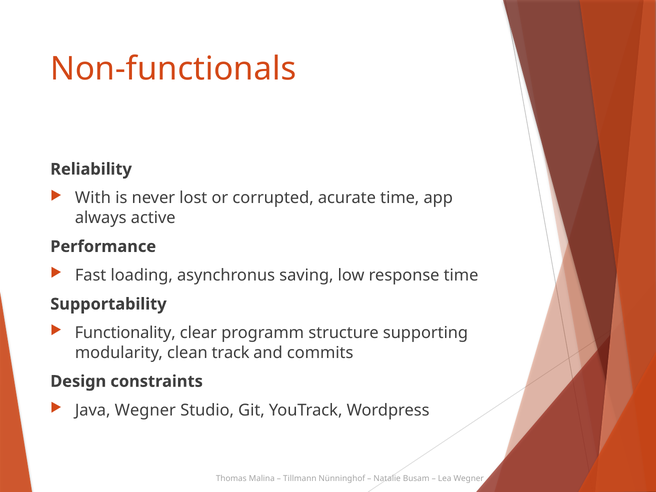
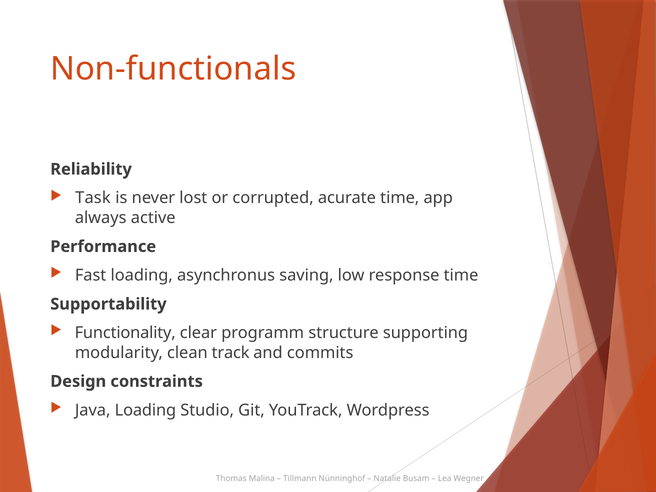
With: With -> Task (93, 198)
Java Wegner: Wegner -> Loading (145, 410)
